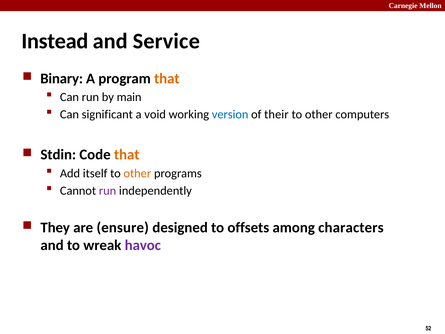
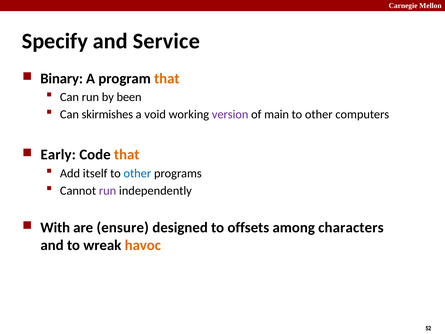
Instead: Instead -> Specify (55, 41)
main: main -> been (129, 97)
significant: significant -> skirmishes (107, 114)
version colour: blue -> purple (230, 114)
their: their -> main (277, 114)
Stdin: Stdin -> Early (58, 155)
other colour: orange -> blue (137, 173)
They: They -> With (55, 227)
havoc colour: purple -> orange (143, 245)
